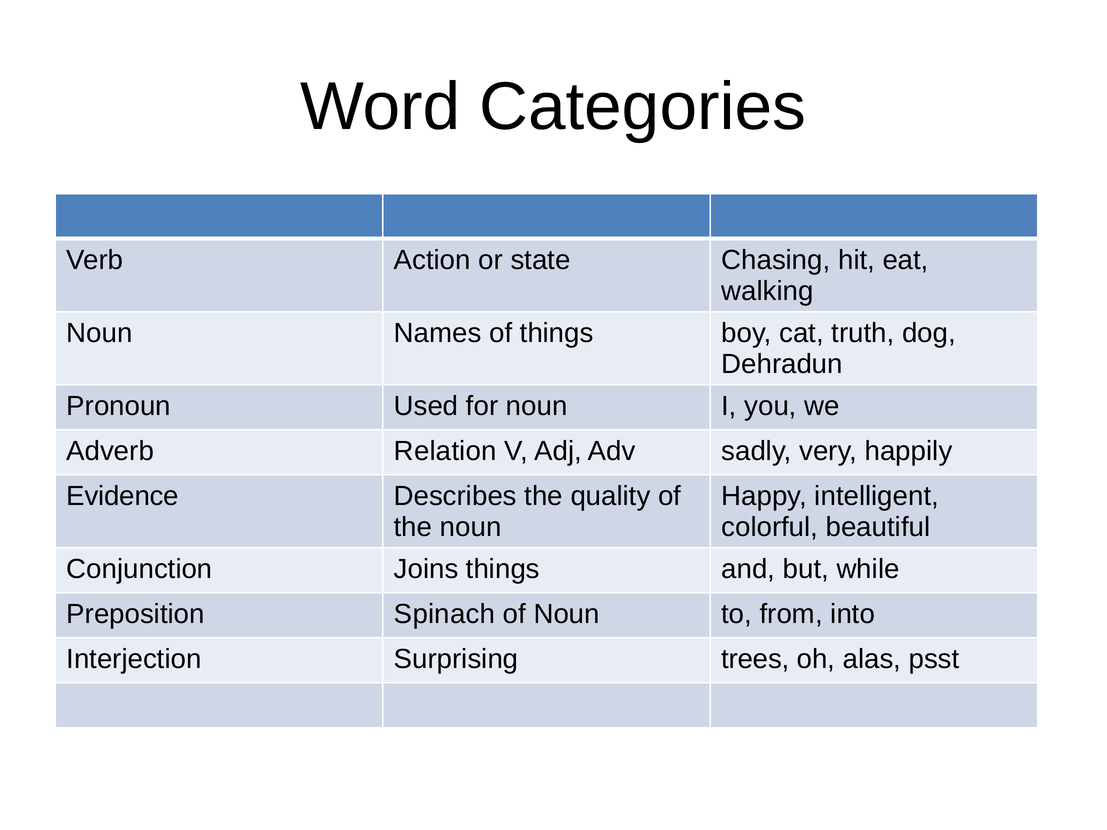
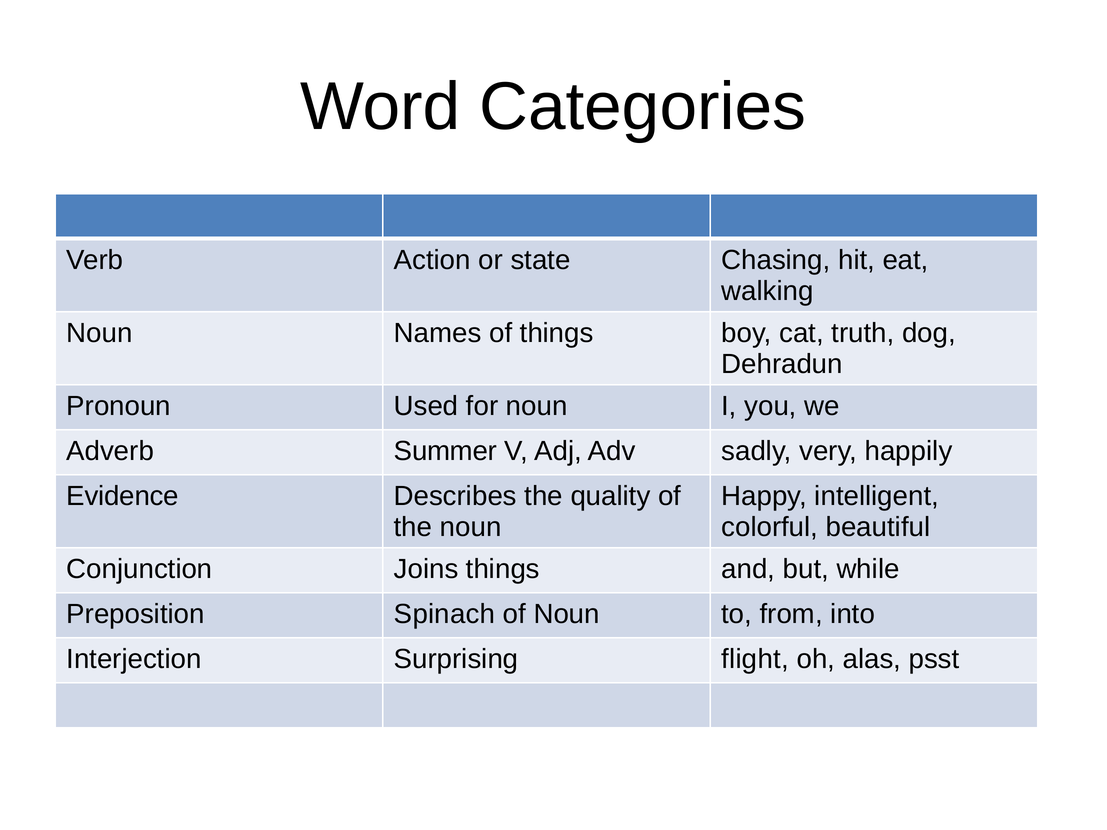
Relation: Relation -> Summer (445, 451)
trees: trees -> flight (755, 659)
